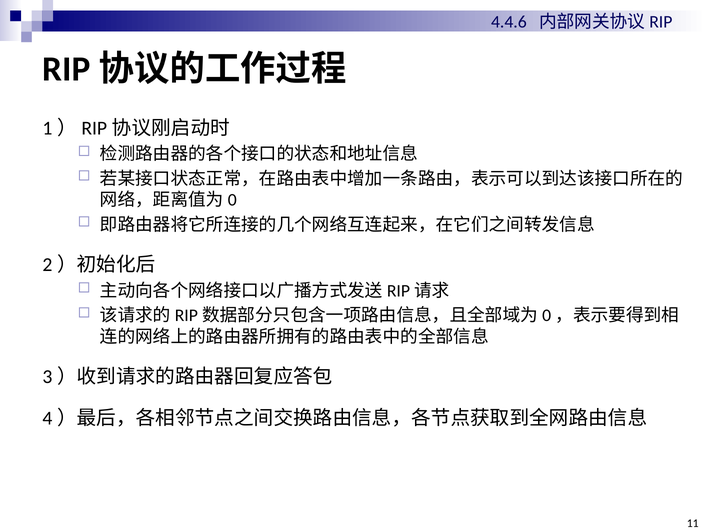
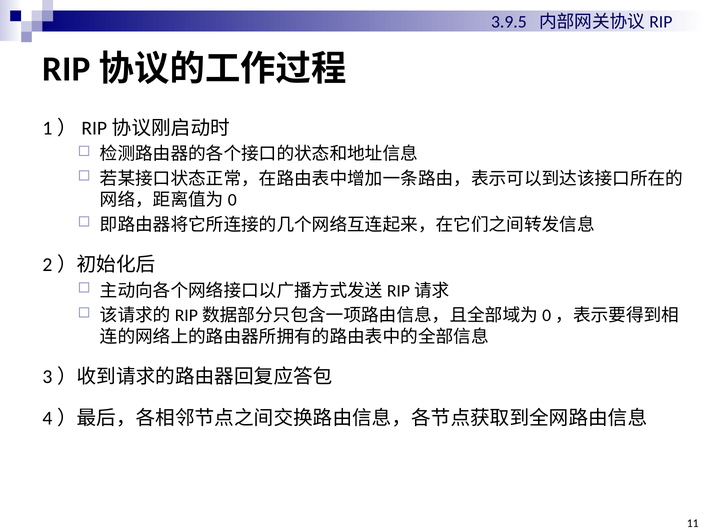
4.4.6: 4.4.6 -> 3.9.5 (509, 22)
